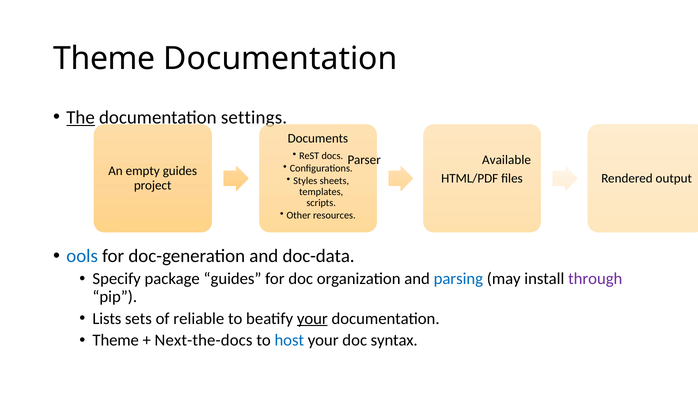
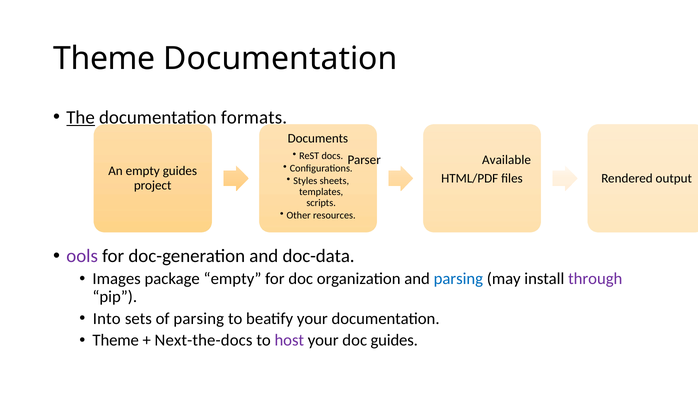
settings: settings -> formats (254, 117)
ools colour: blue -> purple (82, 256)
Specify: Specify -> Images (117, 278)
package guides: guides -> empty (232, 278)
Lists: Lists -> Into (107, 318)
of reliable: reliable -> parsing (199, 318)
your underline: present -> none (312, 318)
host colour: blue -> purple (289, 340)
doc syntax: syntax -> guides (394, 340)
